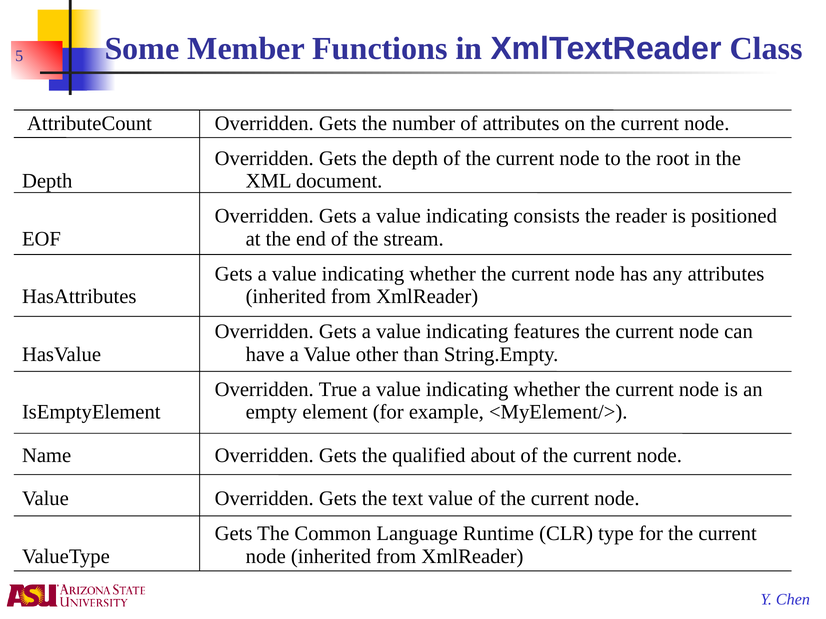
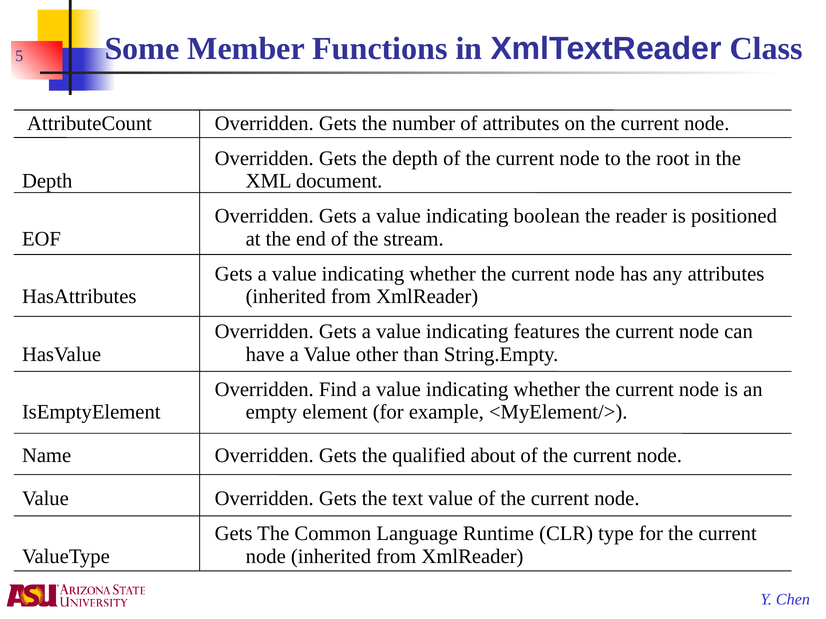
consists: consists -> boolean (547, 216)
True: True -> Find (338, 390)
